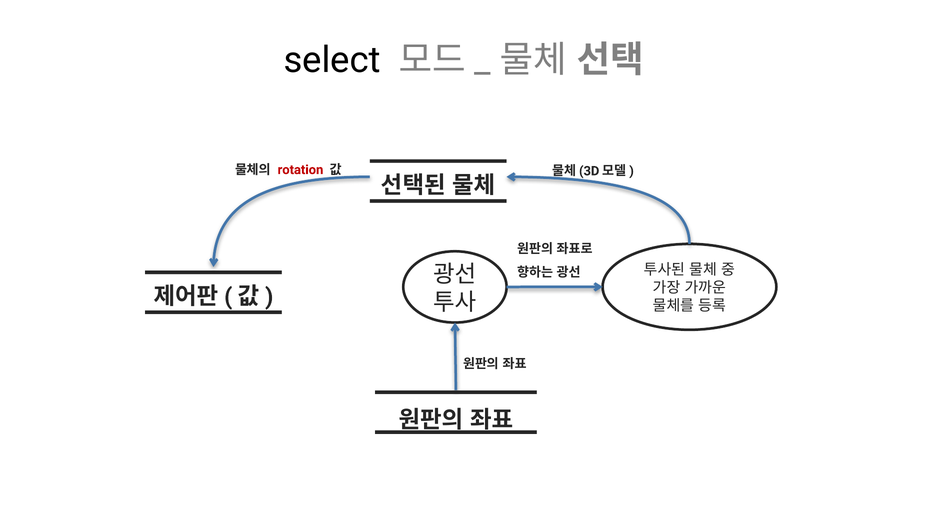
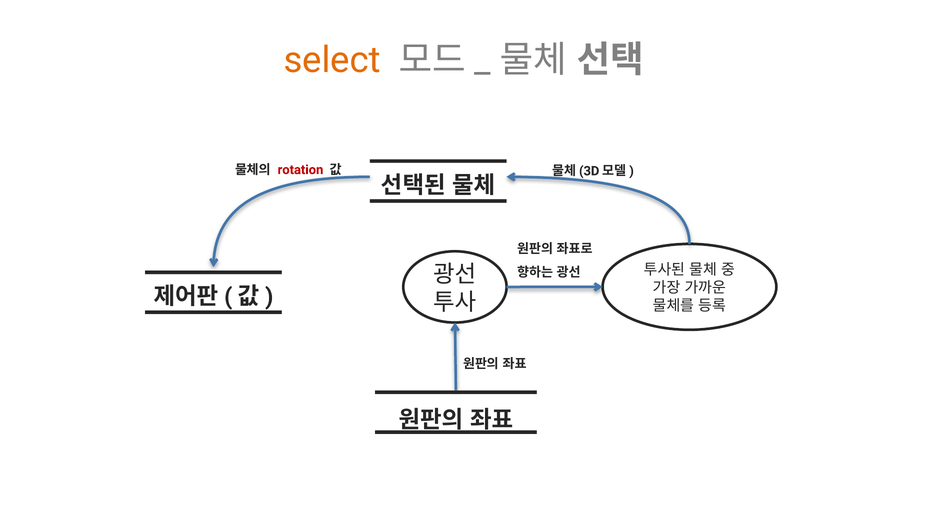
select colour: black -> orange (332, 60)
